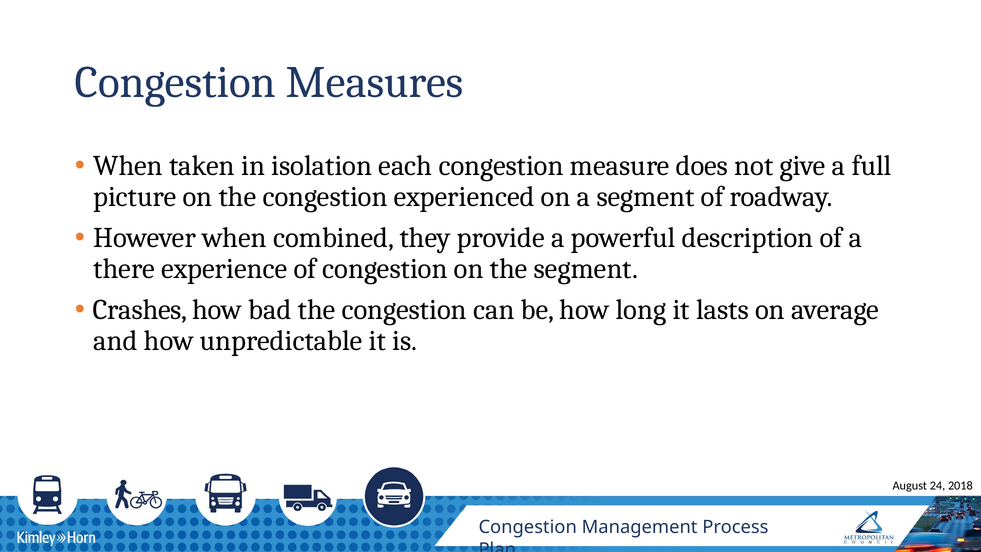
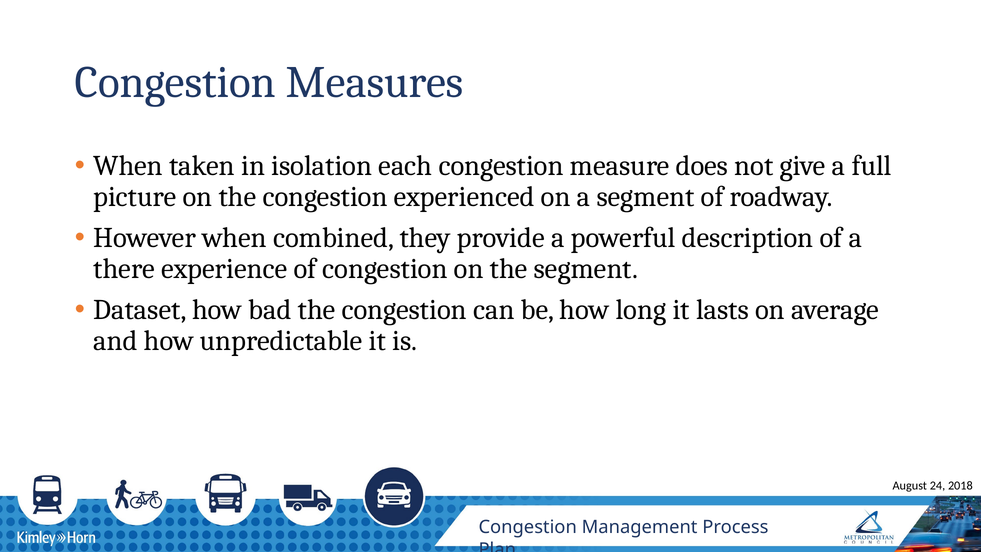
Crashes: Crashes -> Dataset (140, 310)
